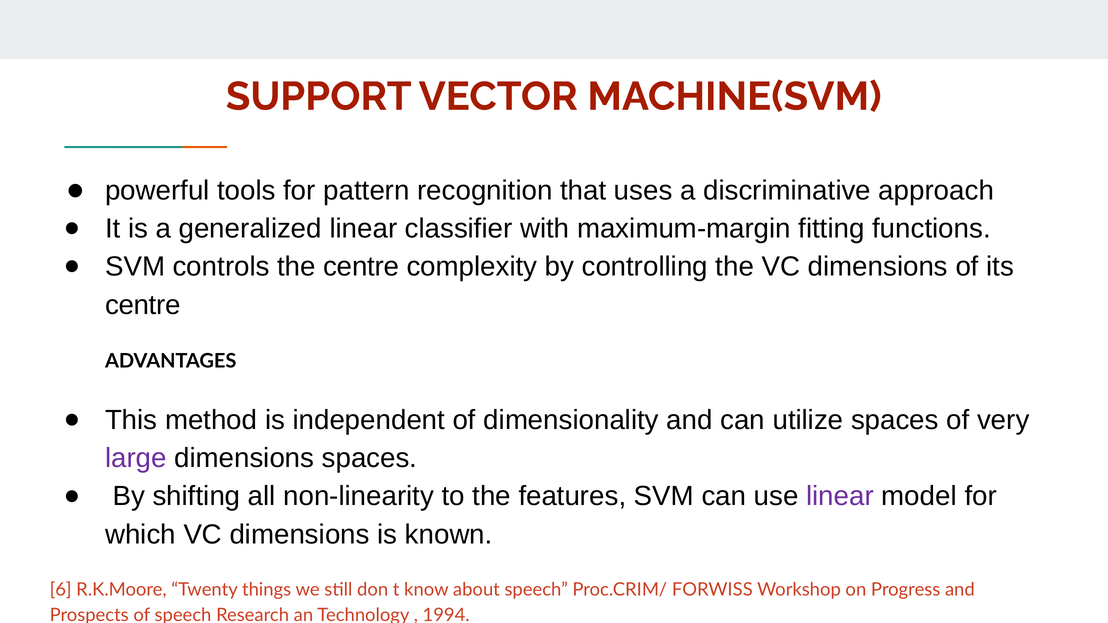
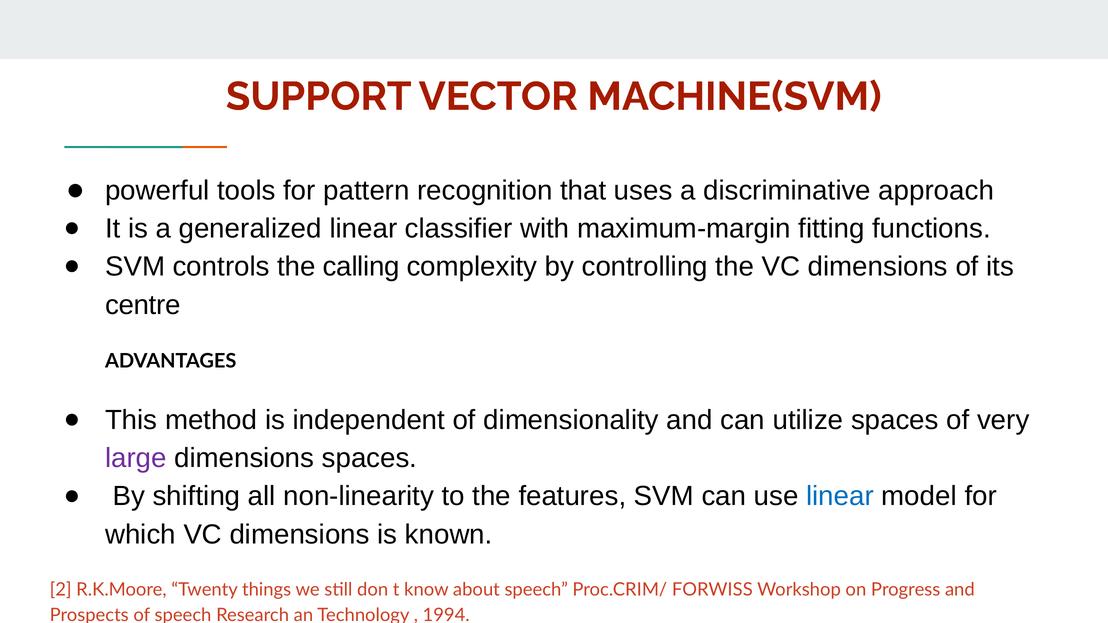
the centre: centre -> calling (361, 267)
linear colour: purple -> blue (840, 497)
6: 6 -> 2 (61, 590)
